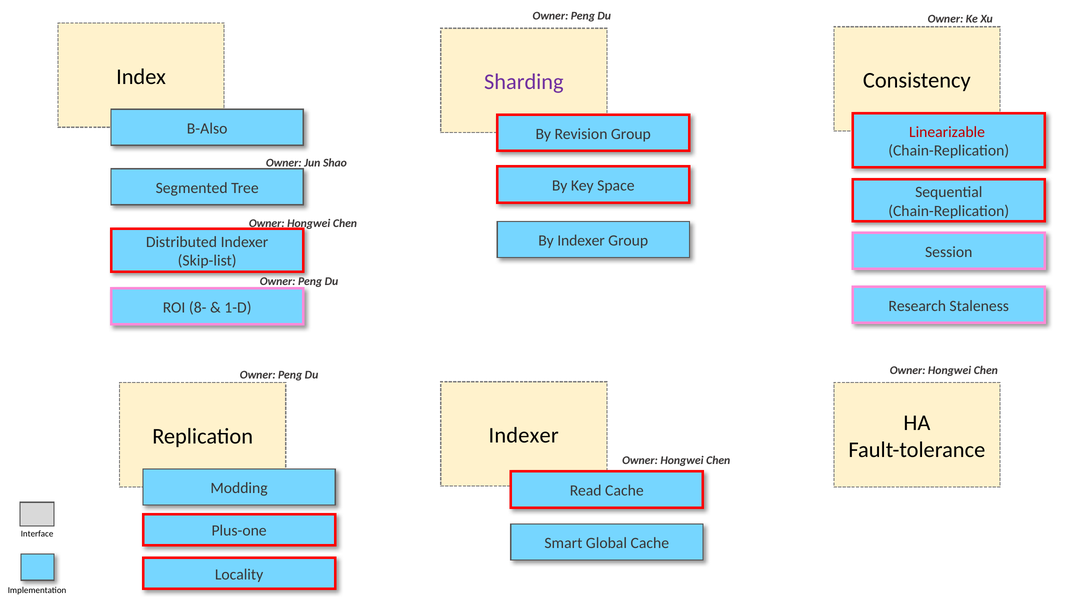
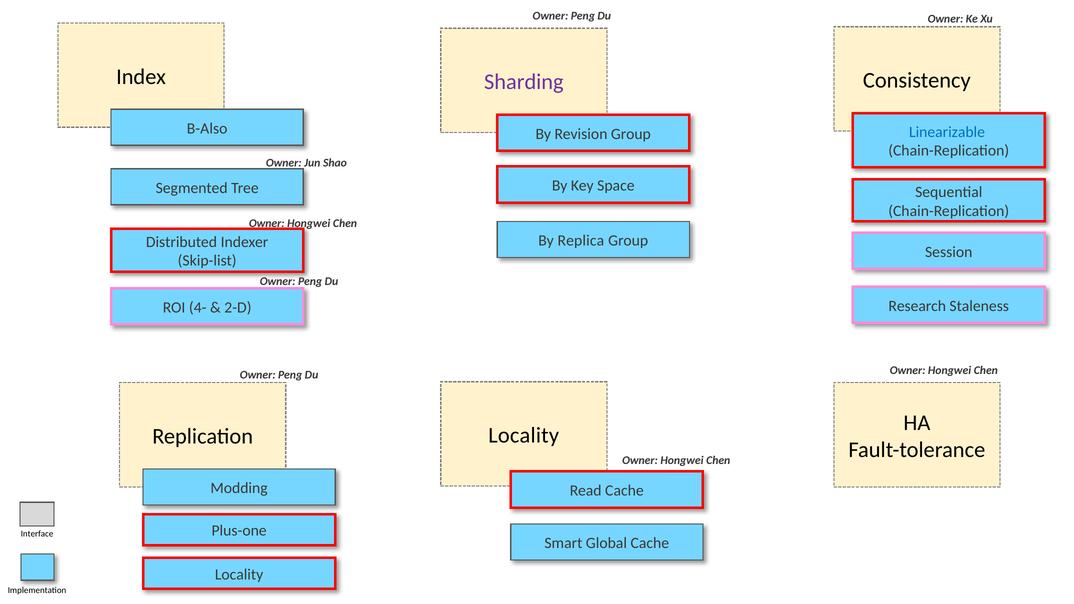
Linearizable colour: red -> blue (947, 132)
By Indexer: Indexer -> Replica (581, 241)
8-: 8- -> 4- (198, 308)
1-D: 1-D -> 2-D (238, 308)
Indexer: Indexer -> Locality (524, 436)
